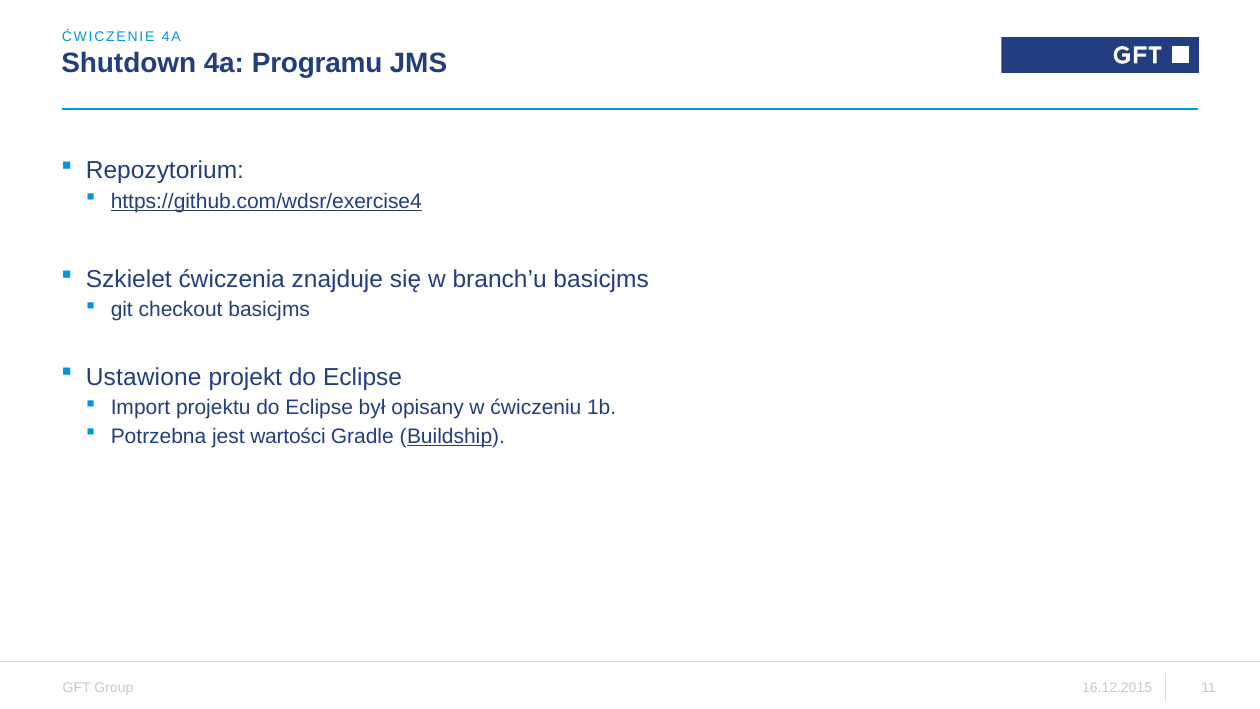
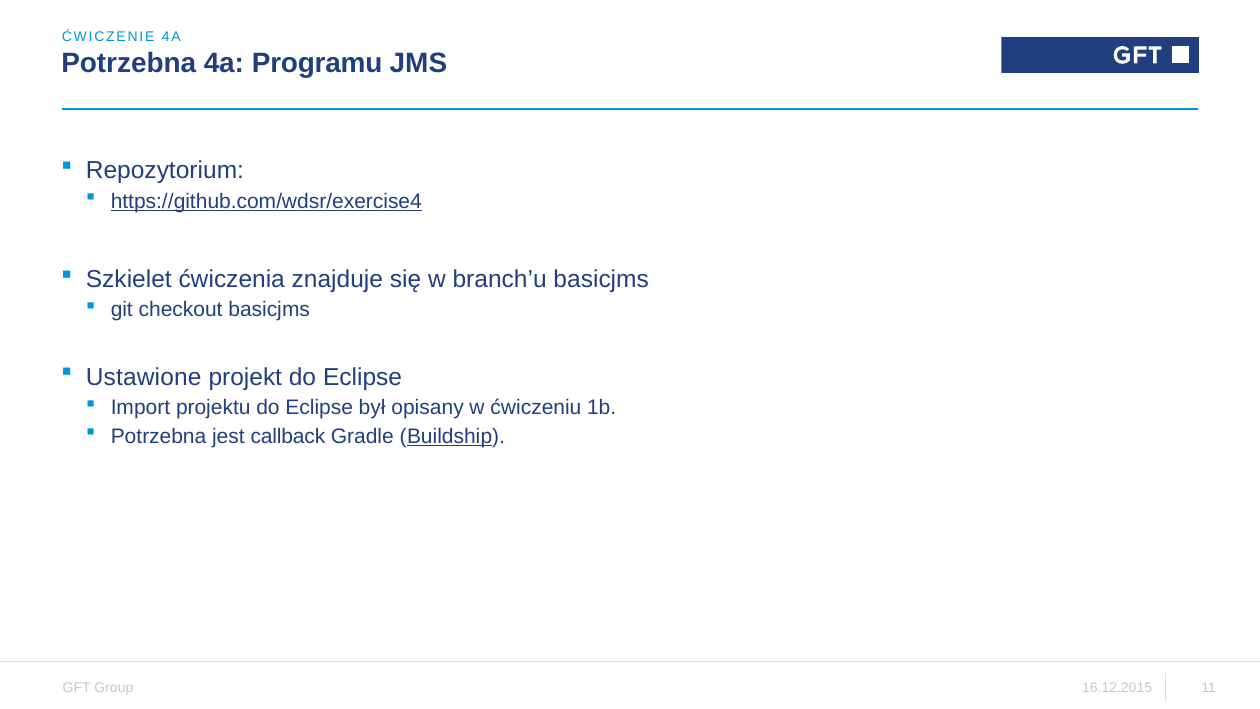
Shutdown: Shutdown -> Potrzebna (129, 63)
wartości: wartości -> callback (288, 436)
